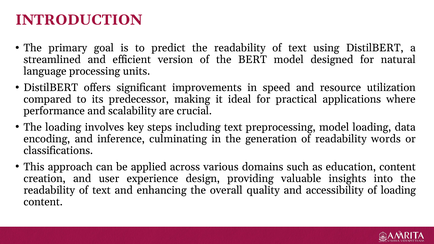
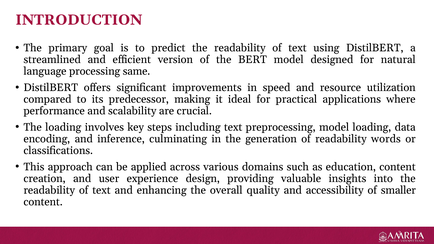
units: units -> same (137, 71)
of loading: loading -> smaller (398, 190)
